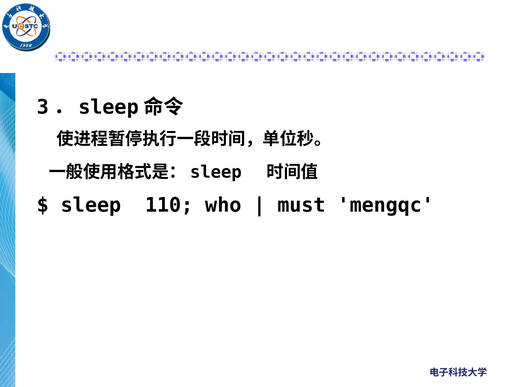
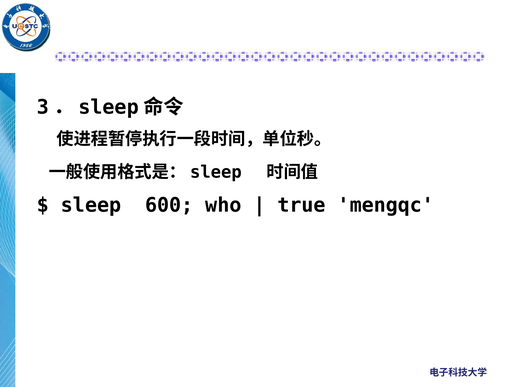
110: 110 -> 600 (169, 205)
must: must -> true (302, 205)
